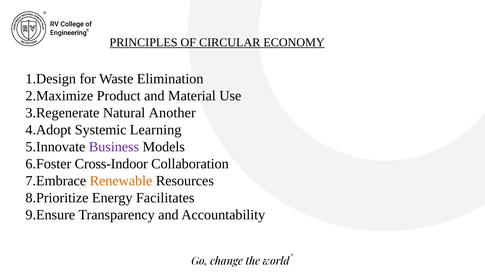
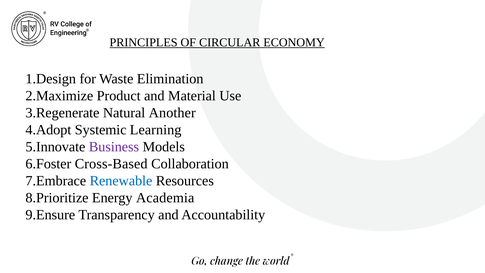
Cross-Indoor: Cross-Indoor -> Cross-Based (111, 164)
Renewable colour: orange -> blue (121, 181)
Facilitates: Facilitates -> Academia (165, 198)
